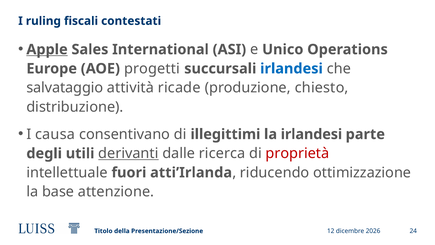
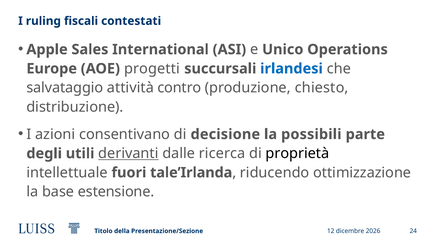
Apple underline: present -> none (47, 49)
ricade: ricade -> contro (179, 88)
causa: causa -> azioni (55, 134)
illegittimi: illegittimi -> decisione (225, 134)
la irlandesi: irlandesi -> possibili (311, 134)
proprietà colour: red -> black (297, 153)
atti’Irlanda: atti’Irlanda -> tale’Irlanda (191, 172)
attenzione: attenzione -> estensione (116, 192)
